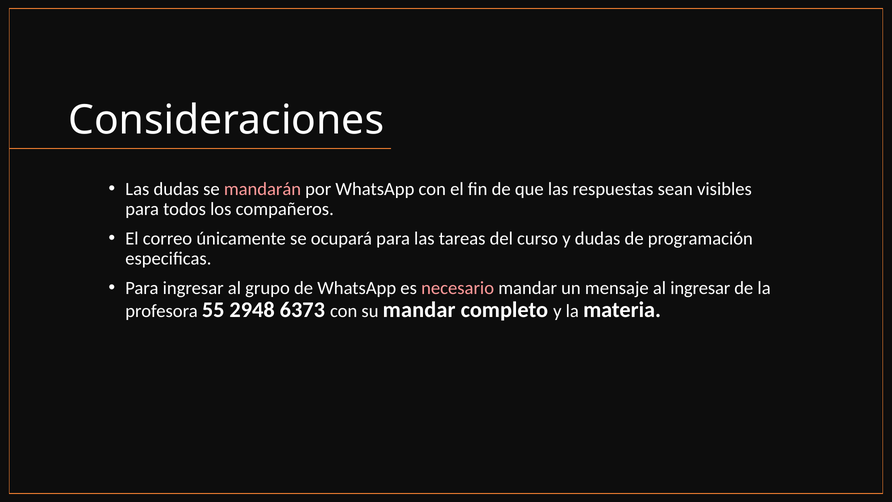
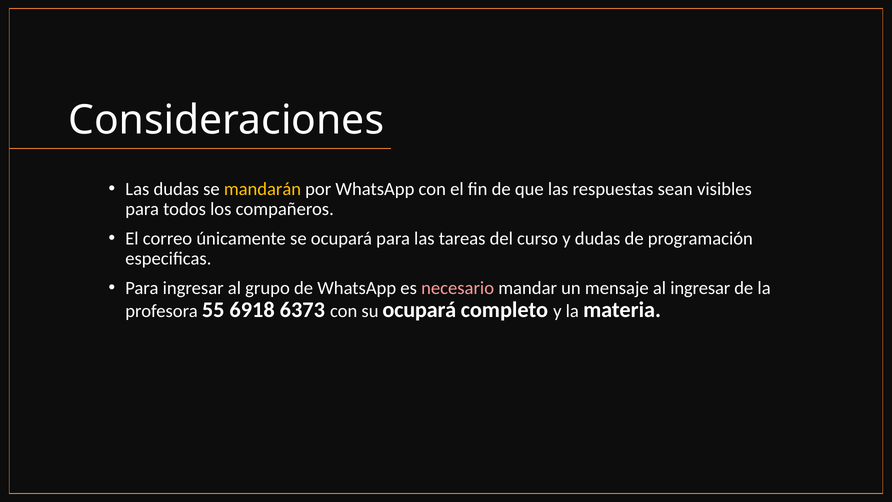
mandarán colour: pink -> yellow (262, 189)
2948: 2948 -> 6918 (252, 310)
su mandar: mandar -> ocupará (419, 310)
